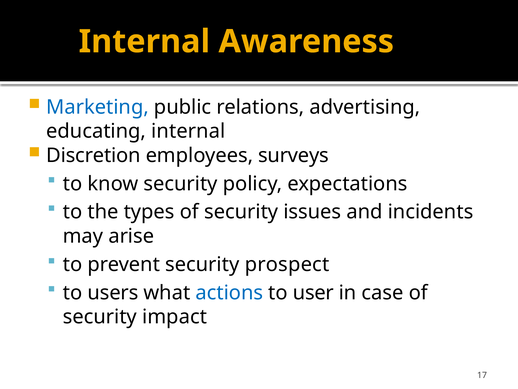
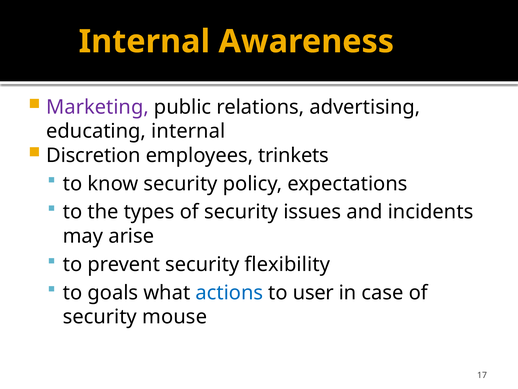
Marketing colour: blue -> purple (98, 107)
surveys: surveys -> trinkets (293, 155)
prospect: prospect -> flexibility (287, 264)
users: users -> goals (113, 292)
impact: impact -> mouse (175, 317)
